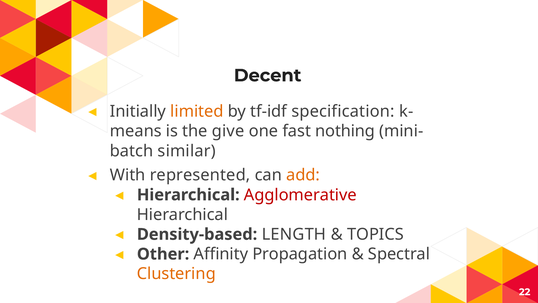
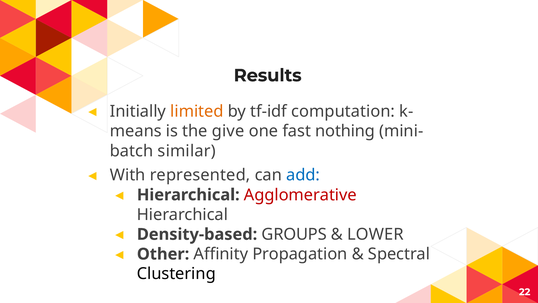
Decent: Decent -> Results (268, 75)
specification: specification -> computation (343, 111)
add colour: orange -> blue (303, 175)
LENGTH: LENGTH -> GROUPS (294, 234)
TOPICS: TOPICS -> LOWER (375, 234)
Clustering colour: orange -> black (176, 274)
